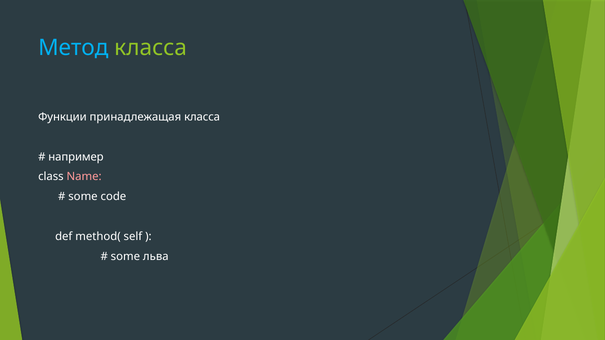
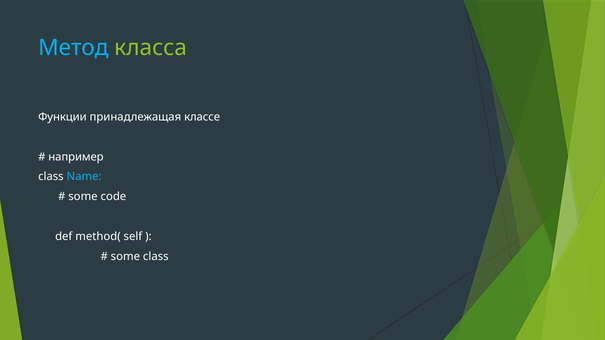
принадлежащая класса: класса -> классе (202, 117)
Name colour: pink -> light blue (84, 177)
some льва: льва -> class (156, 257)
